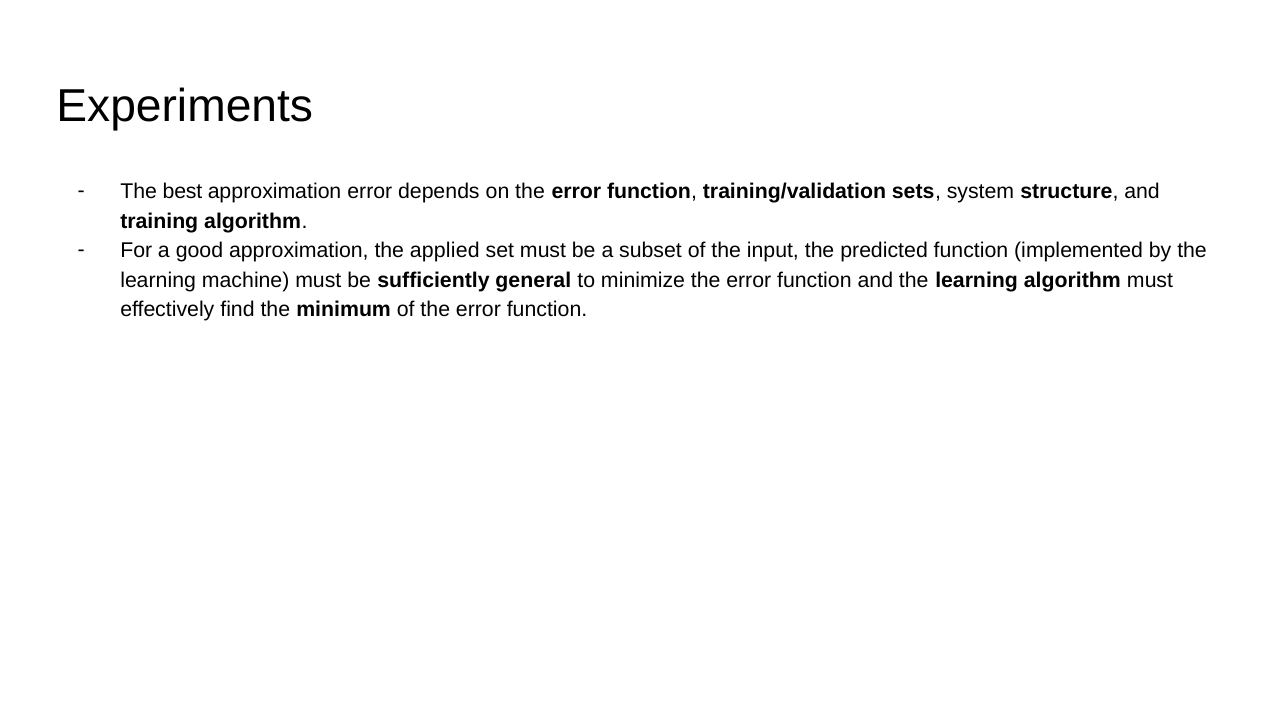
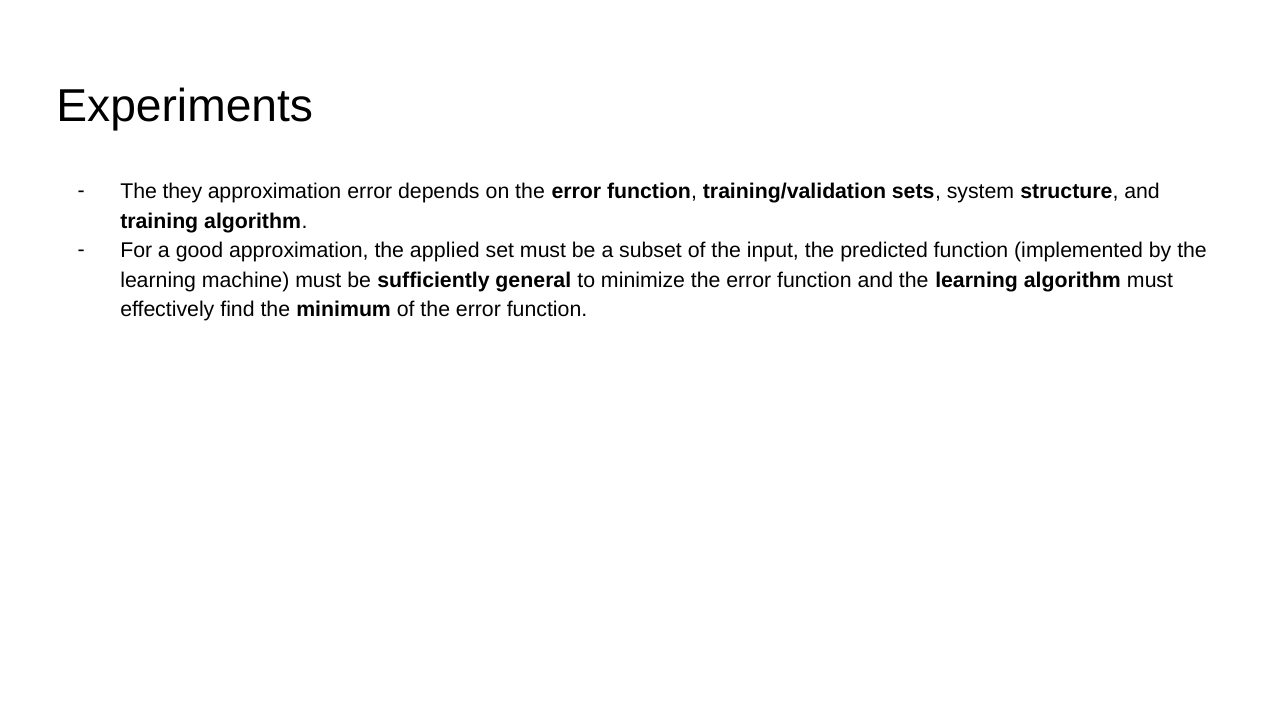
best: best -> they (182, 192)
